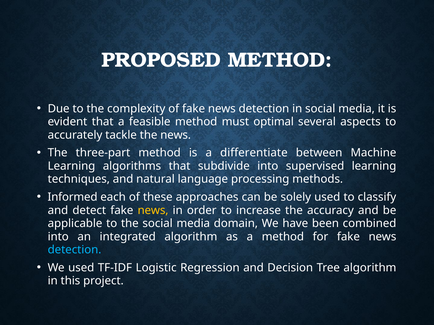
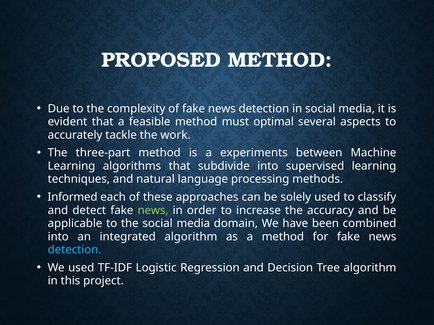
the news: news -> work (175, 135)
differentiate: differentiate -> experiments (254, 153)
news colour: yellow -> light green (153, 211)
